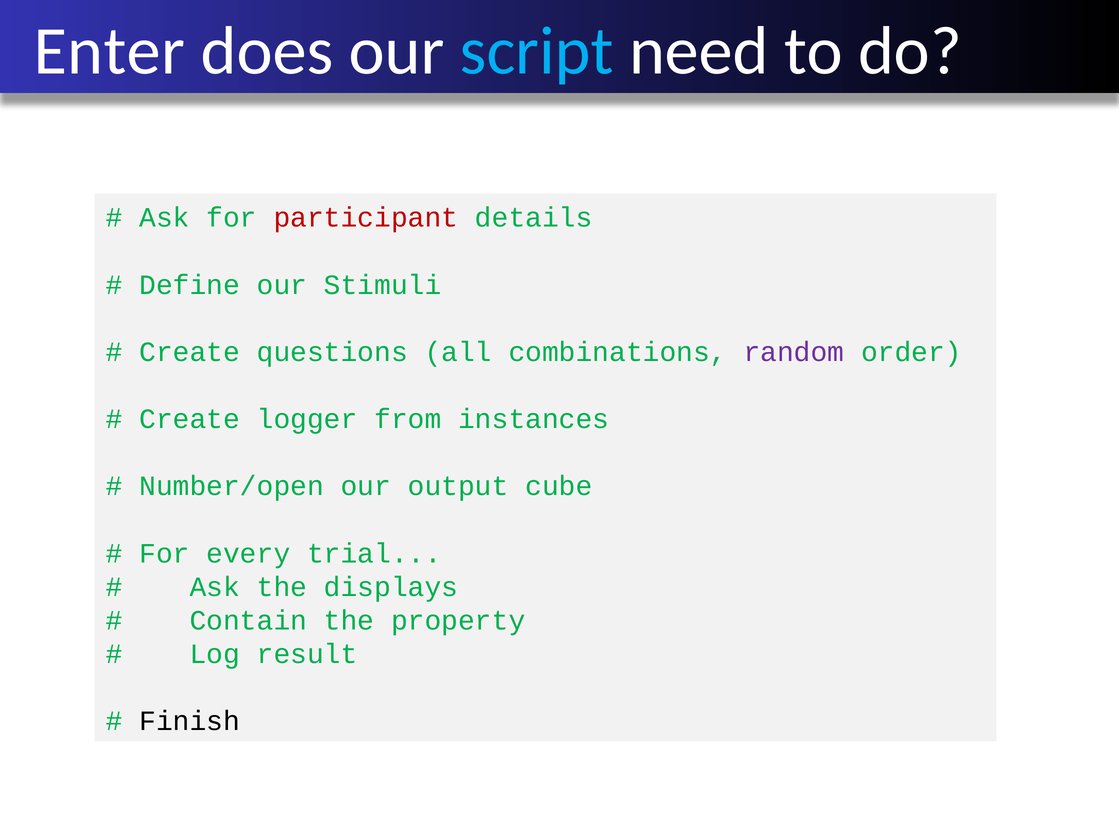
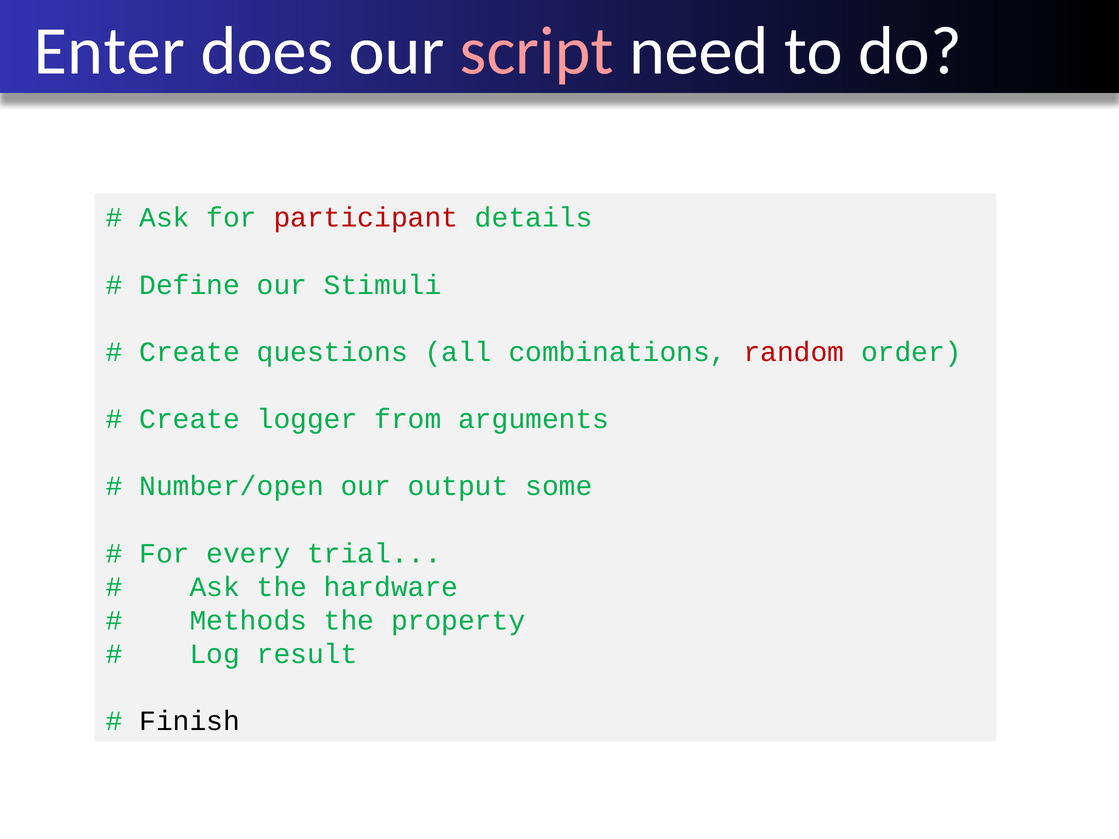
script colour: light blue -> pink (537, 51)
random colour: purple -> red (794, 352)
instances: instances -> arguments (534, 419)
cube: cube -> some (559, 486)
displays: displays -> hardware (391, 587)
Contain: Contain -> Methods (248, 621)
